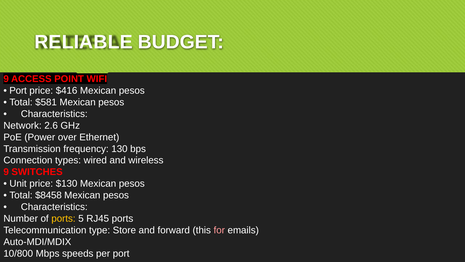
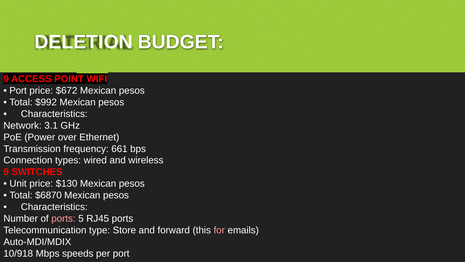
RELIABLE: RELIABLE -> DELETION (84, 42)
$416: $416 -> $672 (67, 90)
$581: $581 -> $992 (46, 102)
2.6: 2.6 -> 3.1 (51, 125)
130: 130 -> 661 (119, 149)
$8458: $8458 -> $6870 (48, 195)
ports colour: yellow -> pink (63, 218)
10/800: 10/800 -> 10/918 (18, 253)
